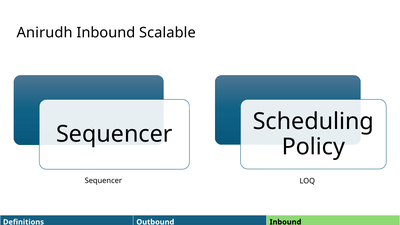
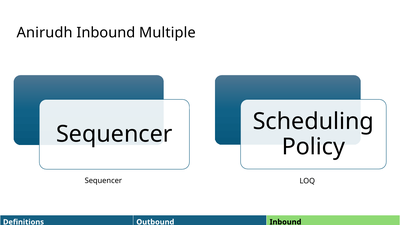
Scalable: Scalable -> Multiple (167, 33)
